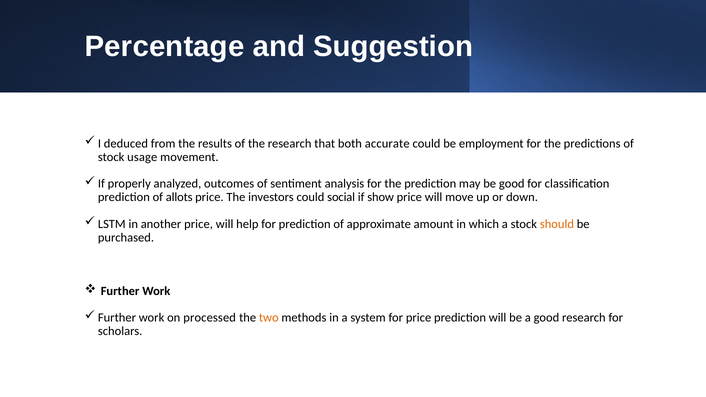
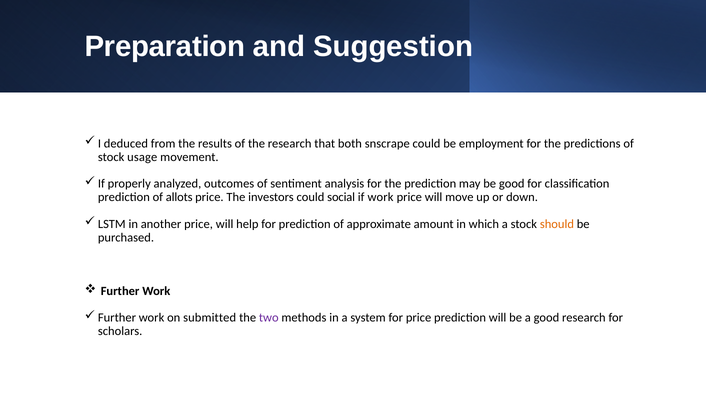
Percentage: Percentage -> Preparation (165, 47)
accurate: accurate -> snscrape (387, 144)
if show: show -> work (381, 197)
processed: processed -> submitted (210, 318)
two colour: orange -> purple (269, 318)
